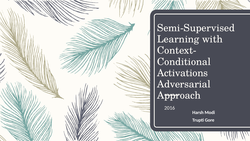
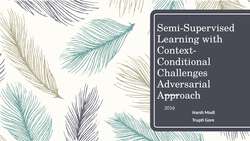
Activations: Activations -> Challenges (182, 73)
